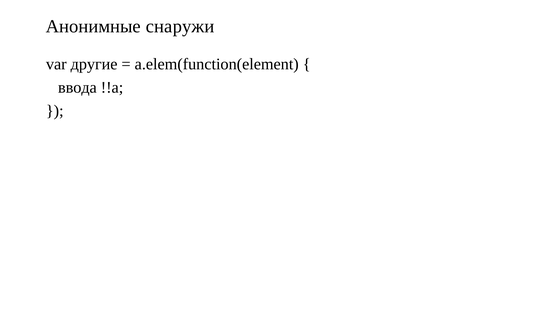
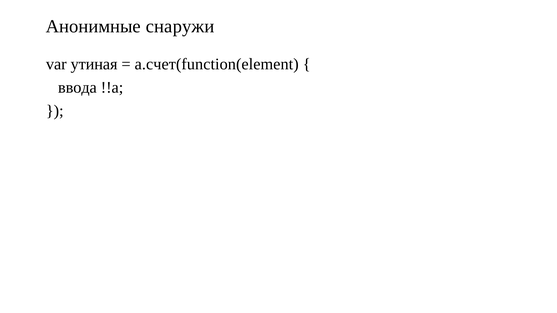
другие: другие -> утиная (94, 64)
a.elem(function(element: a.elem(function(element -> a.счет(function(element (217, 64)
